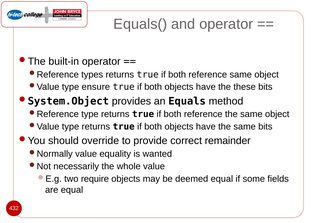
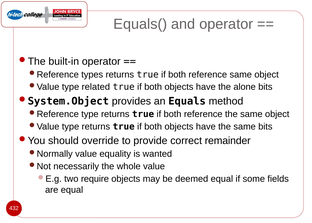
ensure: ensure -> related (96, 87)
these: these -> alone (245, 87)
